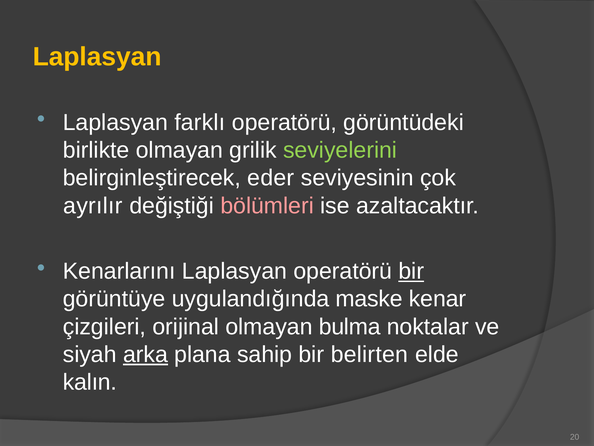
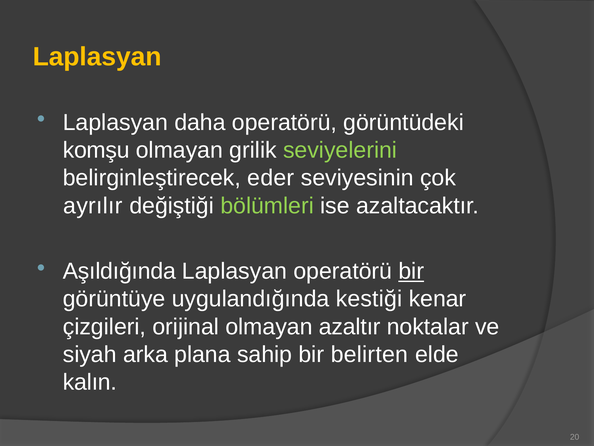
farklı: farklı -> daha (200, 122)
birlikte: birlikte -> komşu (96, 150)
bölümleri colour: pink -> light green (267, 206)
Kenarlarını: Kenarlarını -> Aşıldığında (119, 271)
maske: maske -> kestiği (369, 299)
bulma: bulma -> azaltır (350, 326)
arka underline: present -> none (145, 354)
